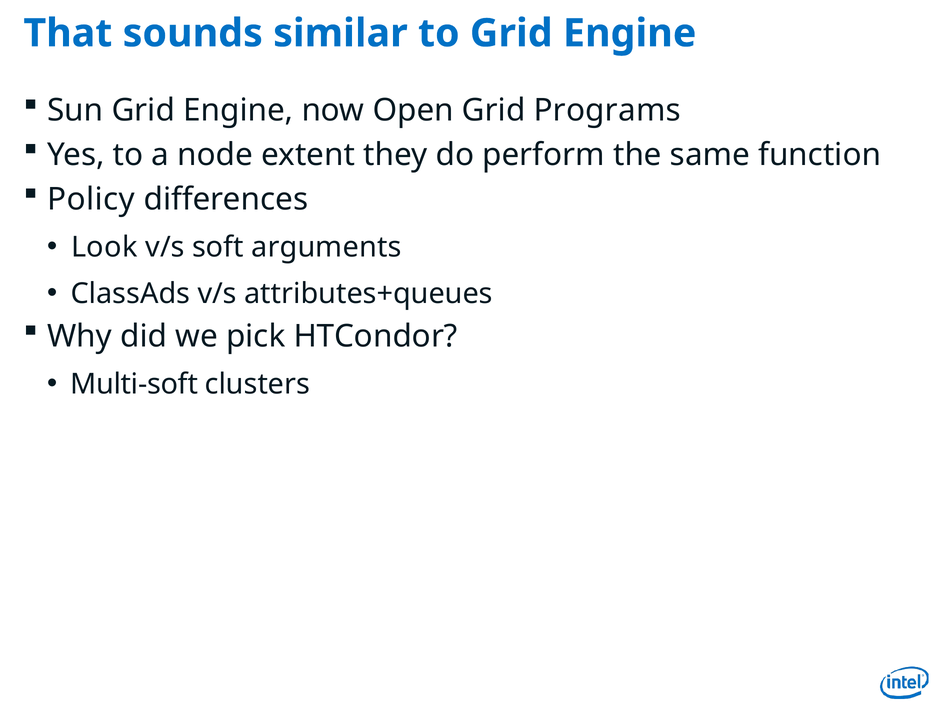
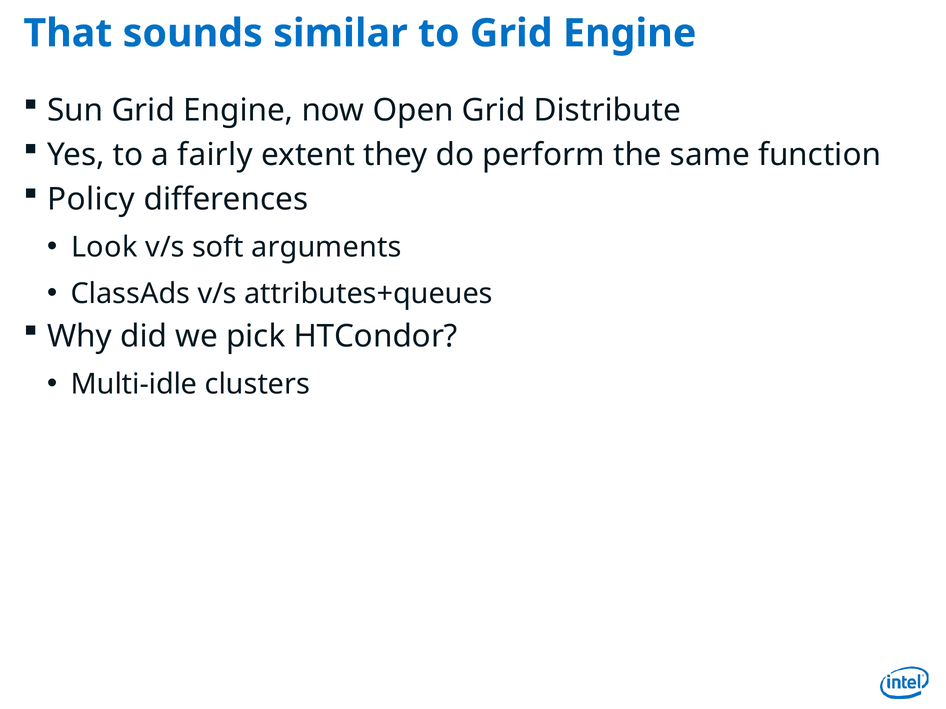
Programs: Programs -> Distribute (607, 111)
node: node -> fairly (215, 155)
Multi-soft: Multi-soft -> Multi-idle (134, 385)
